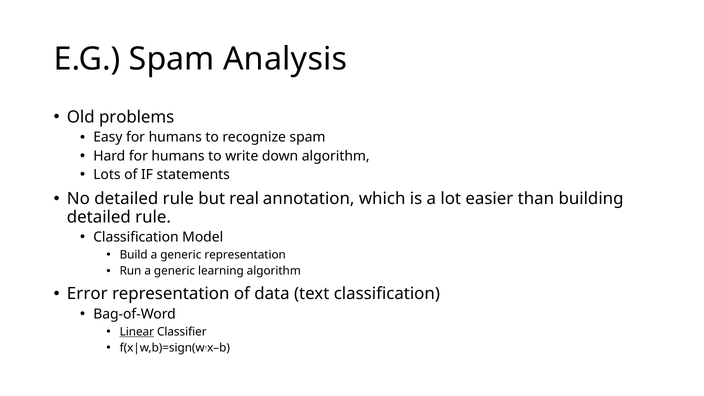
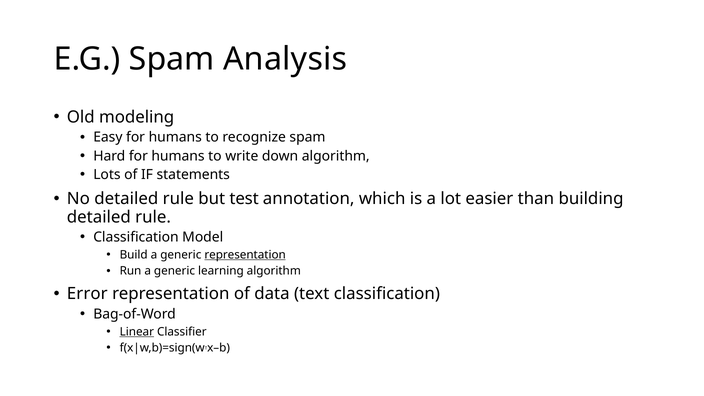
problems: problems -> modeling (137, 117)
real: real -> test (244, 199)
representation underline: none -> present (245, 255)
